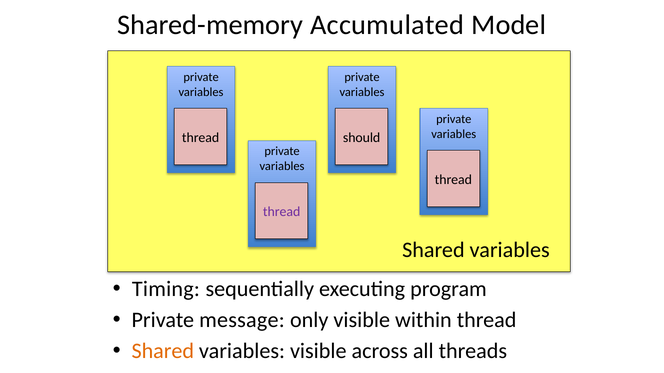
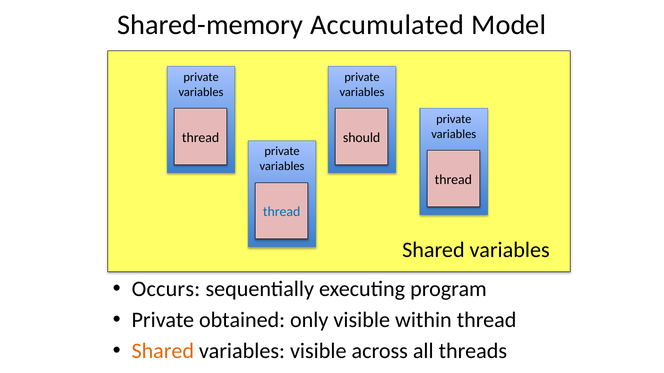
thread colour: purple -> blue (282, 212)
Timing: Timing -> Occurs (166, 290)
message: message -> obtained (242, 321)
